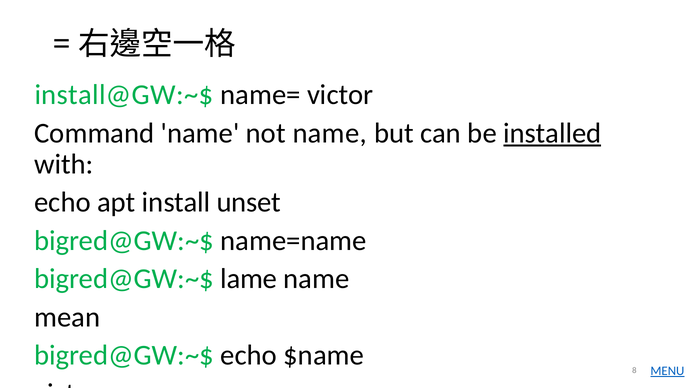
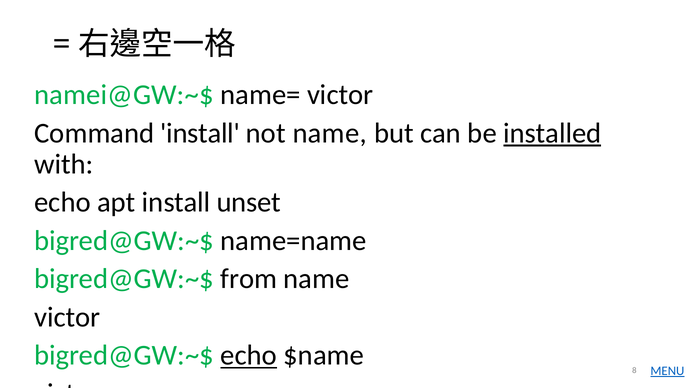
install@GW:~$: install@GW:~$ -> namei@GW:~$ (124, 95)
Command name: name -> install (200, 133)
lame: lame -> from (249, 279)
mean: mean -> victor (67, 317)
echo underline: none -> present (249, 355)
